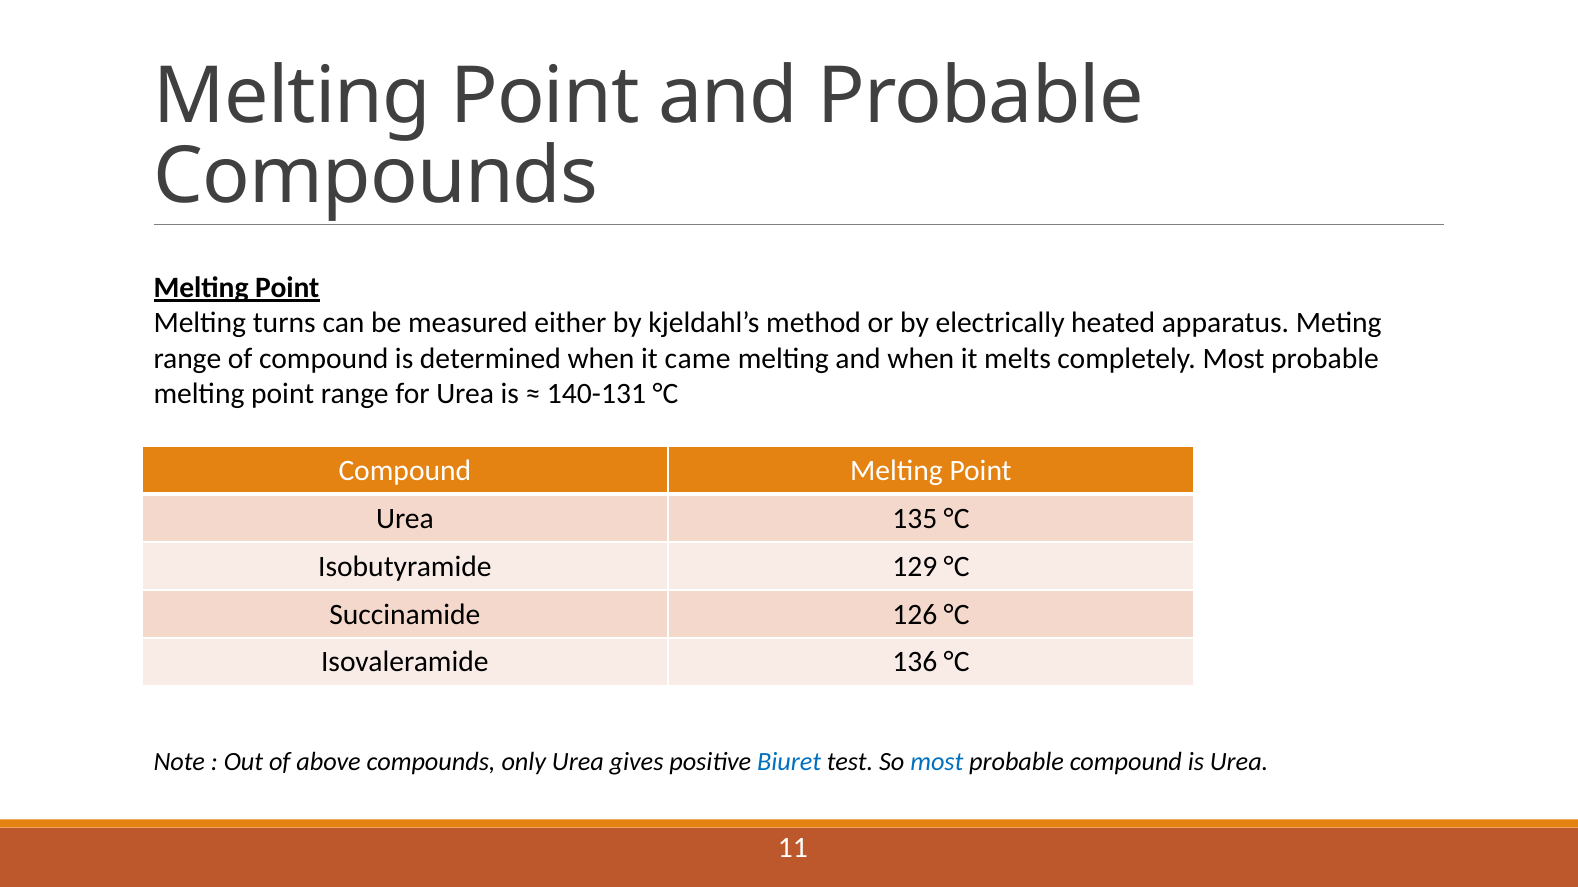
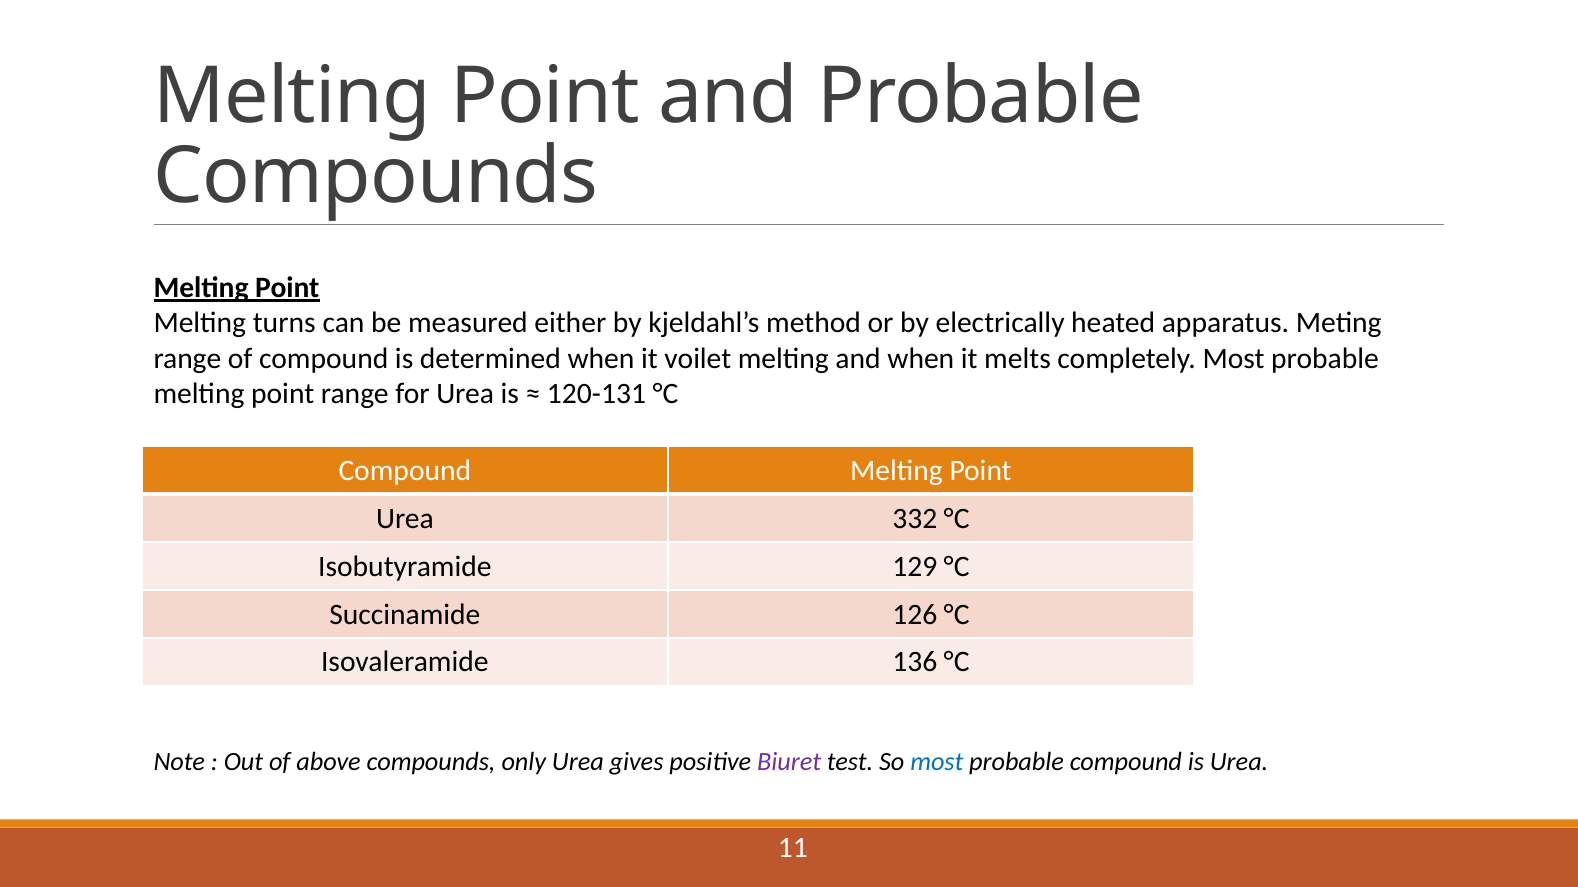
came: came -> voilet (698, 359)
140-131: 140-131 -> 120-131 (597, 394)
135: 135 -> 332 (915, 519)
Biuret colour: blue -> purple (789, 762)
